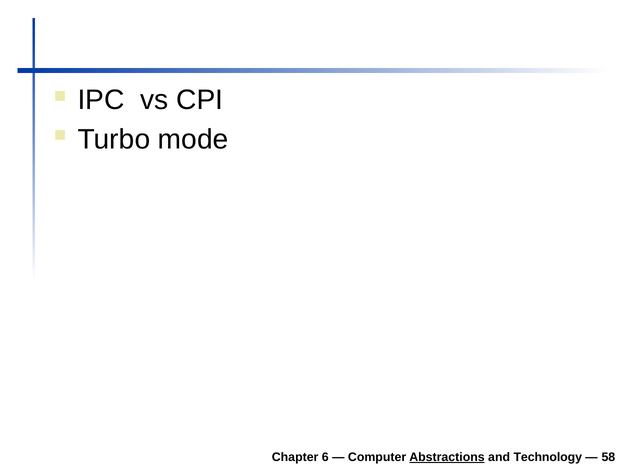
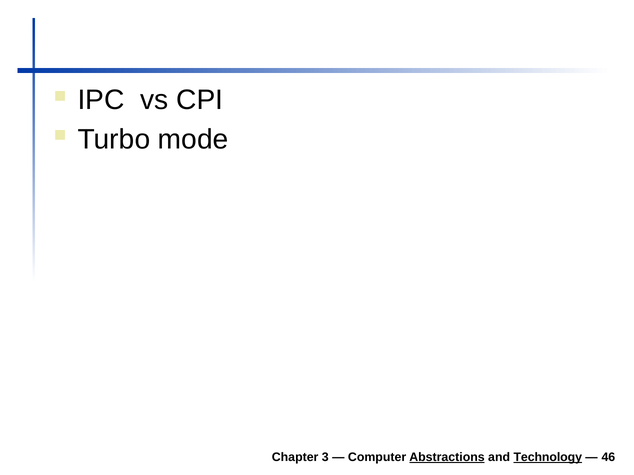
6: 6 -> 3 (325, 458)
Technology underline: none -> present (548, 458)
58: 58 -> 46 (608, 458)
